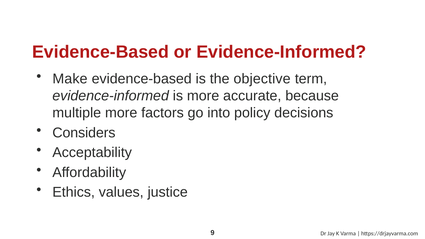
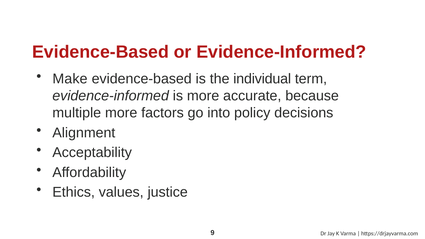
objective: objective -> individual (262, 79)
Considers: Considers -> Alignment (84, 133)
